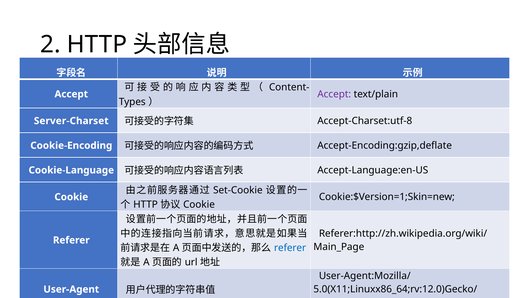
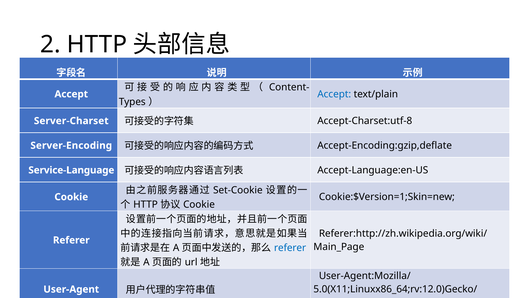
Accept colour: purple -> blue (334, 94)
Cookie-Encoding: Cookie-Encoding -> Server-Encoding (71, 145)
Cookie-Language: Cookie-Language -> Service-Language (71, 170)
